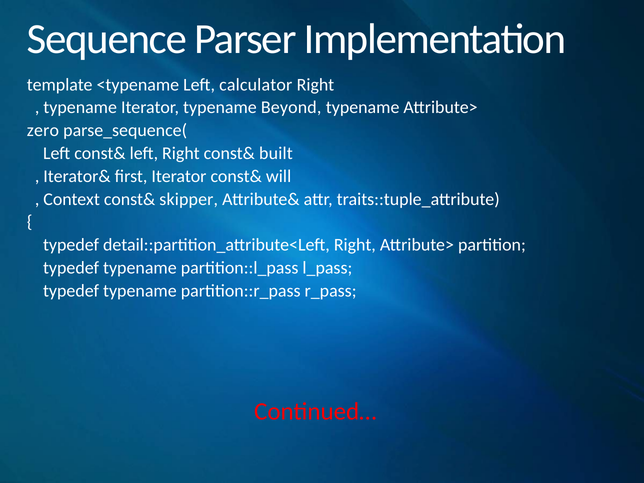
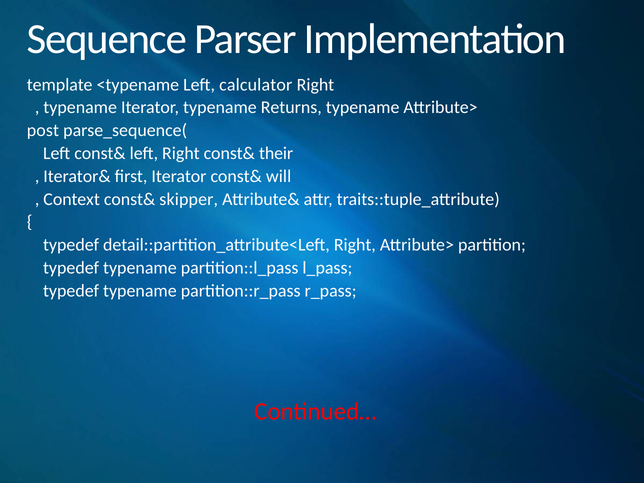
Beyond: Beyond -> Returns (291, 108)
zero: zero -> post (43, 130)
built: built -> their (276, 153)
